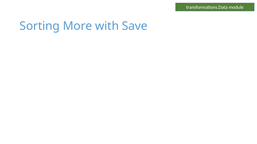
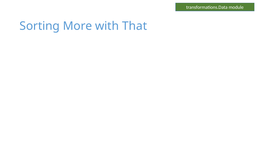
Save: Save -> That (135, 26)
